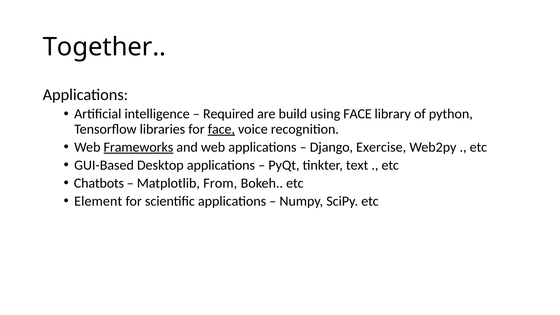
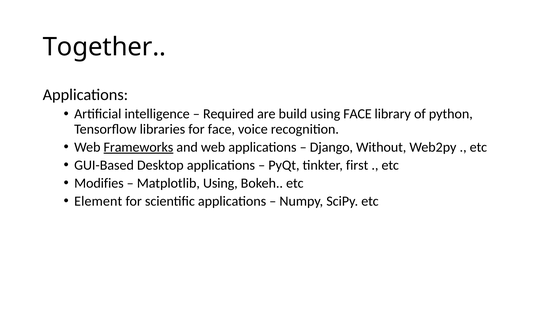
face underline: present -> none (221, 129)
Exercise: Exercise -> Without (381, 147)
text: text -> first (357, 165)
Chatbots: Chatbots -> Modifies (99, 183)
Matplotlib From: From -> Using (220, 183)
